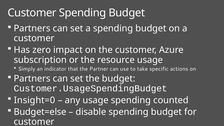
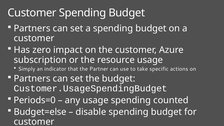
Insight=0: Insight=0 -> Periods=0 (35, 100)
